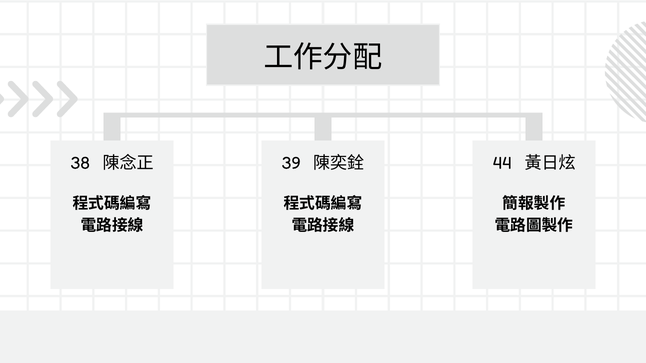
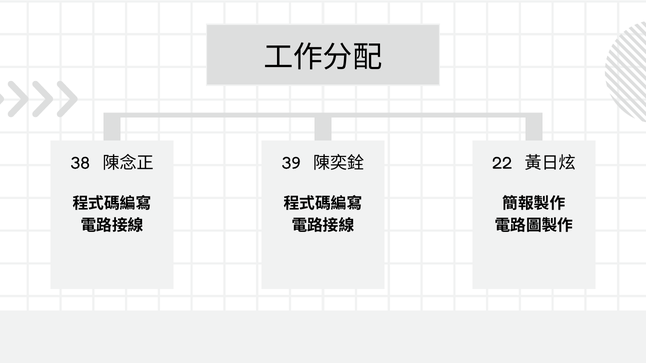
44: 44 -> 22 (502, 163)
